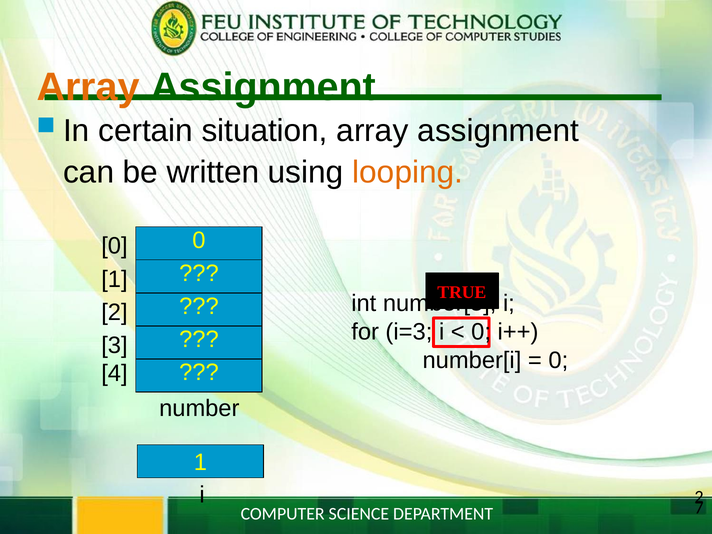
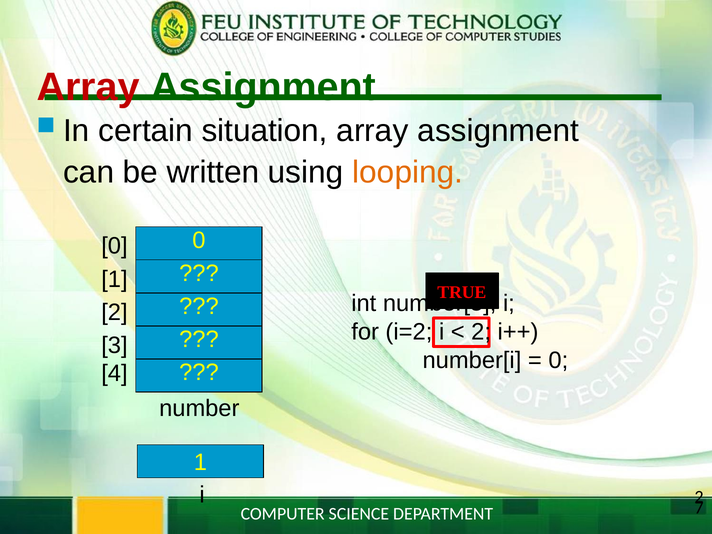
Array colour: orange -> red (88, 87)
i=3: i=3 -> i=2 (409, 332)
0: 0 -> 2 (481, 332)
